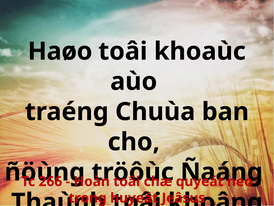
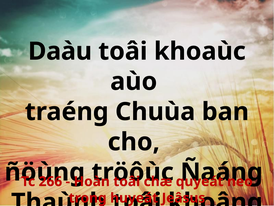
Haøo: Haøo -> Daàu (60, 51)
